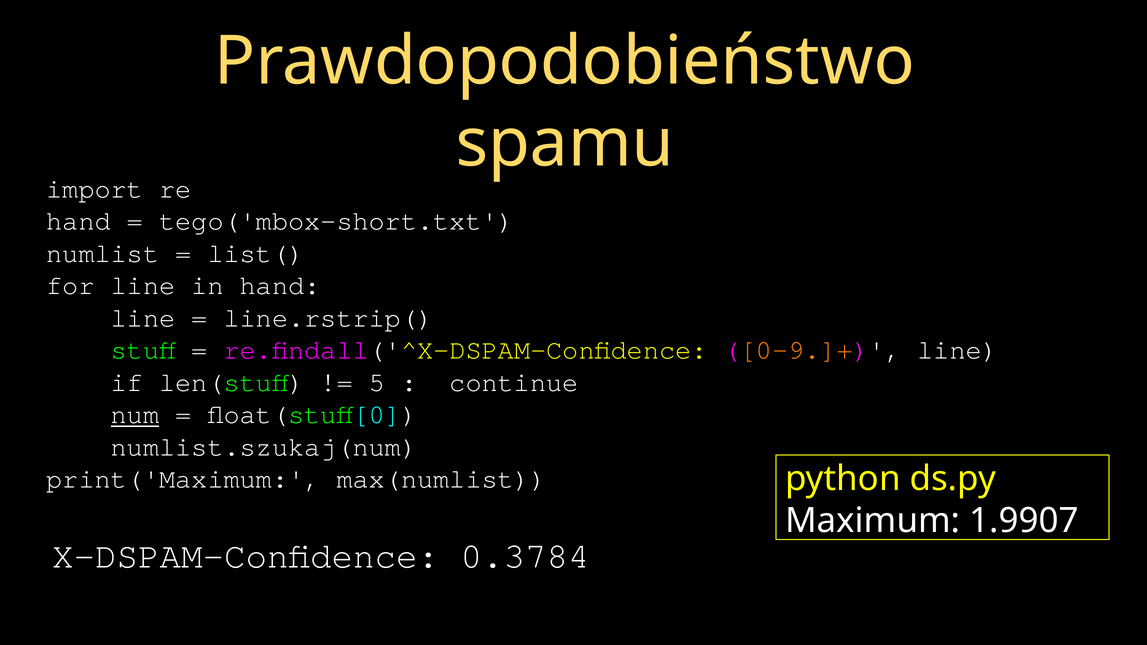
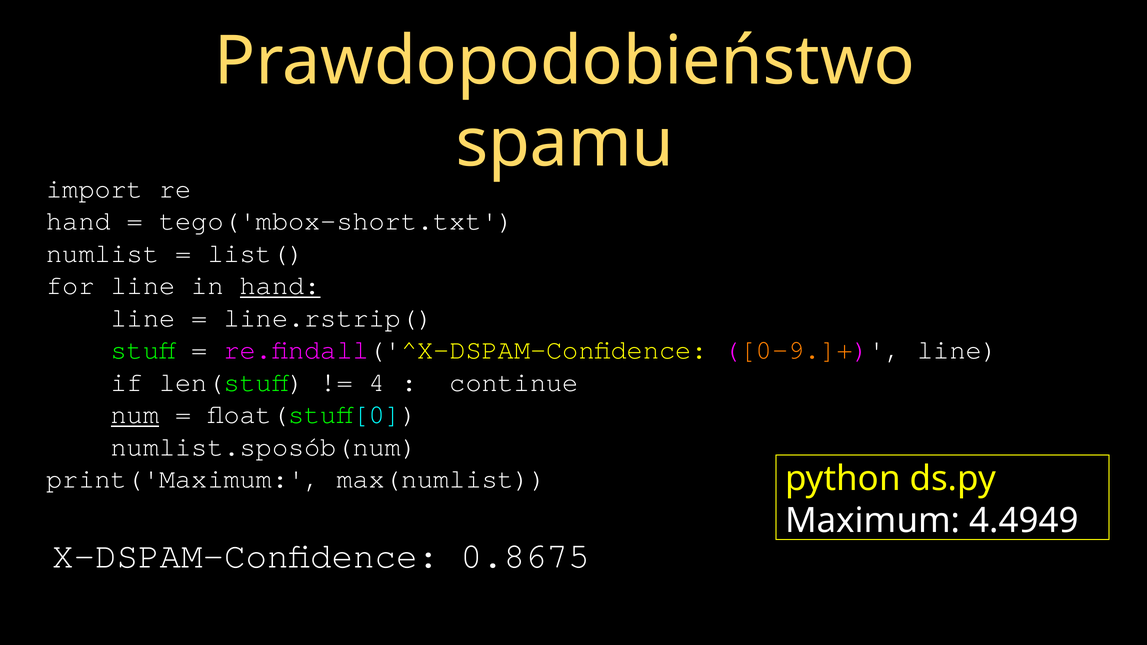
hand underline: none -> present (280, 286)
5: 5 -> 4 (377, 382)
numlist.szukaj(num: numlist.szukaj(num -> numlist.sposób(num (264, 447)
1.9907: 1.9907 -> 4.4949 (1024, 521)
0.3784: 0.3784 -> 0.8675 (525, 556)
